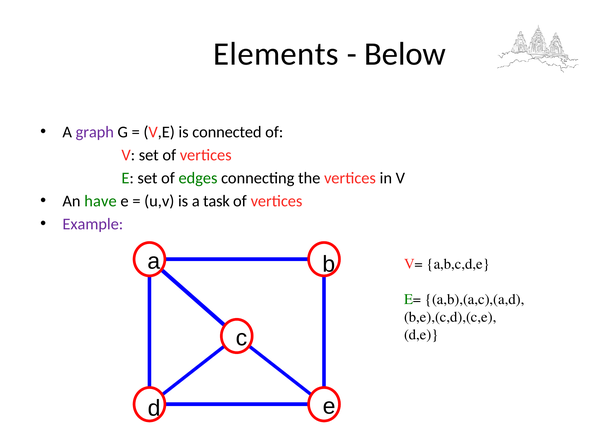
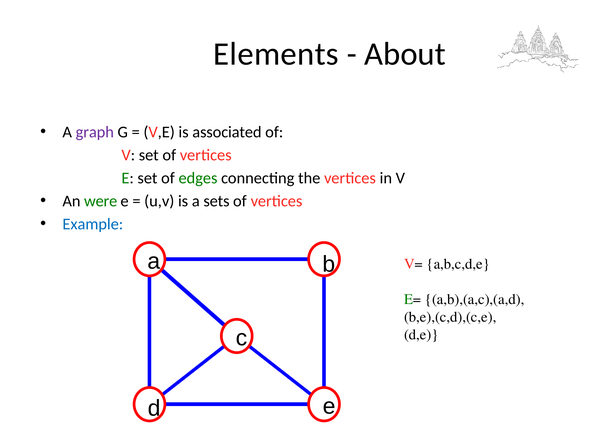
Below: Below -> About (405, 54)
connected: connected -> associated (227, 132)
have: have -> were (101, 201)
task: task -> sets (216, 201)
Example colour: purple -> blue (93, 224)
